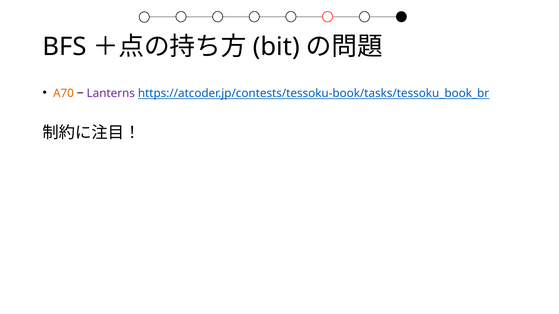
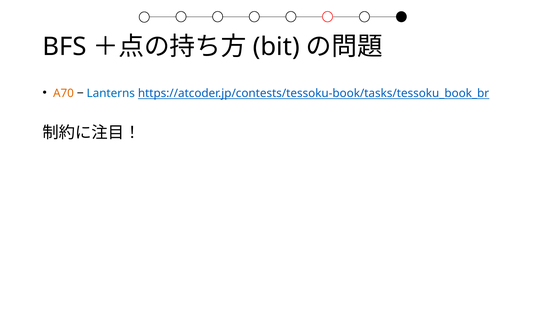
Lanterns colour: purple -> blue (111, 93)
